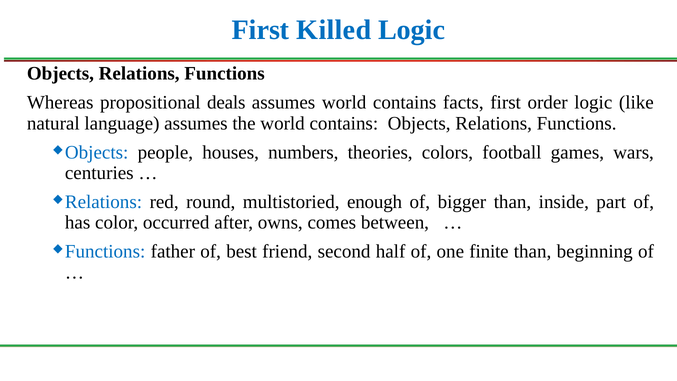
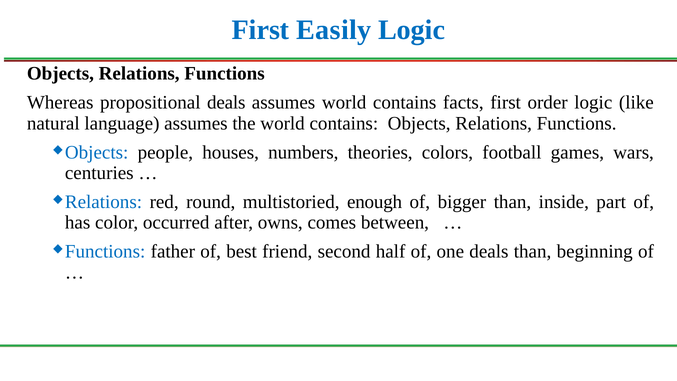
Killed: Killed -> Easily (334, 30)
one finite: finite -> deals (489, 252)
